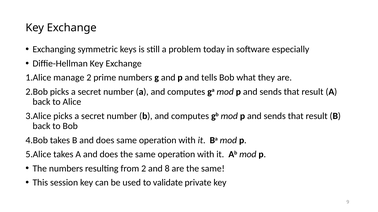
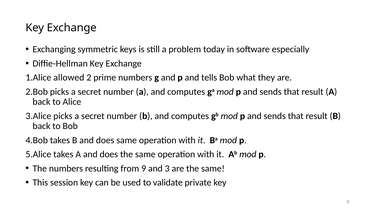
manage: manage -> allowed (69, 78)
from 2: 2 -> 9 (144, 169)
8: 8 -> 3 (167, 169)
